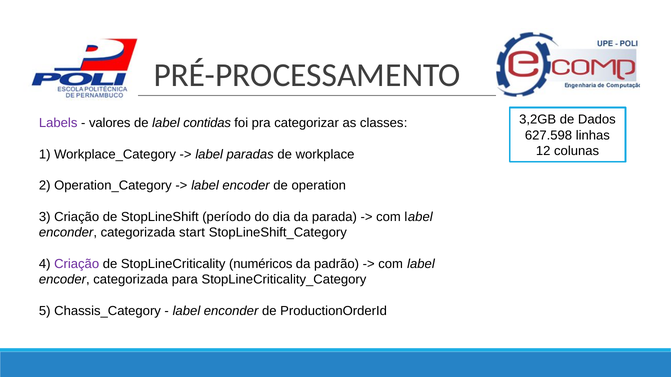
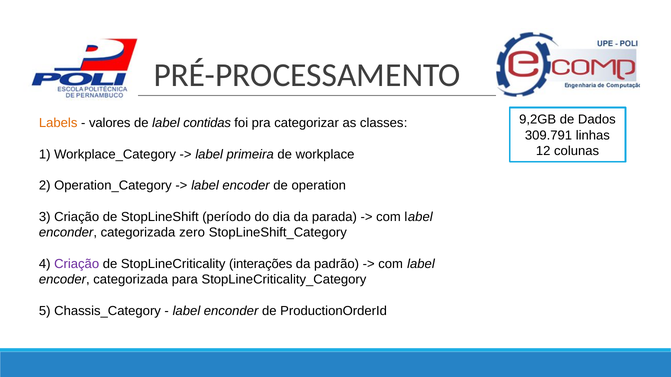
3,2GB: 3,2GB -> 9,2GB (538, 120)
Labels colour: purple -> orange (58, 123)
627.598: 627.598 -> 309.791 (549, 135)
paradas: paradas -> primeira (250, 155)
start: start -> zero (192, 233)
numéricos: numéricos -> interações (261, 264)
